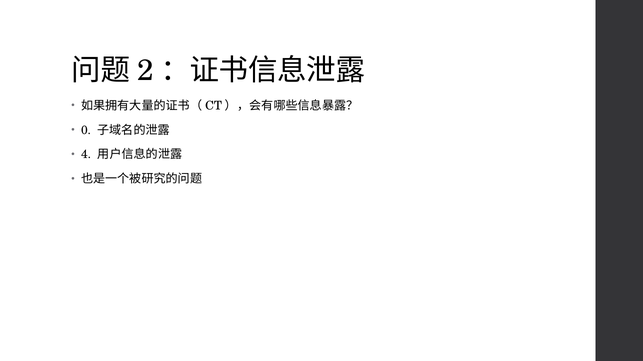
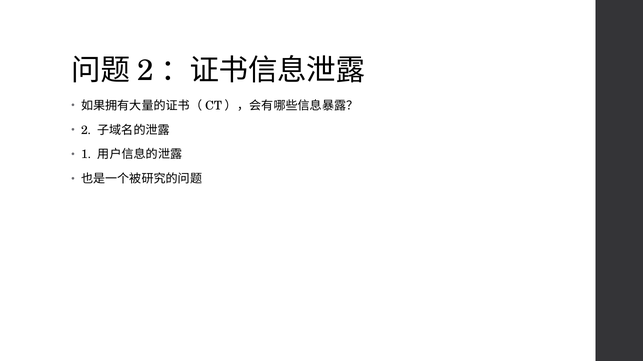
0: 0 -> 2 (86, 130)
4: 4 -> 1 (86, 155)
